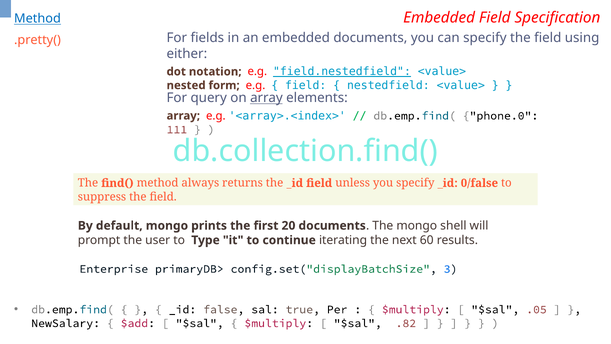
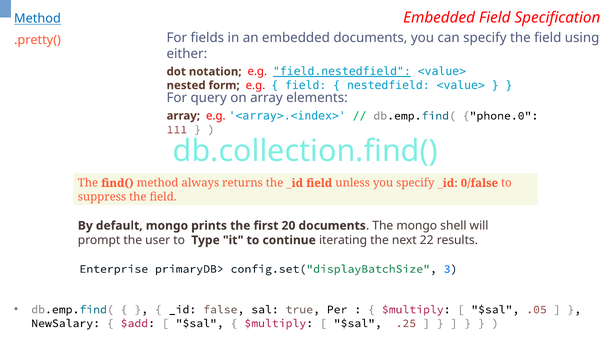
array underline: present -> none (266, 98)
60: 60 -> 22 (427, 240)
.82: .82 -> .25 (406, 323)
